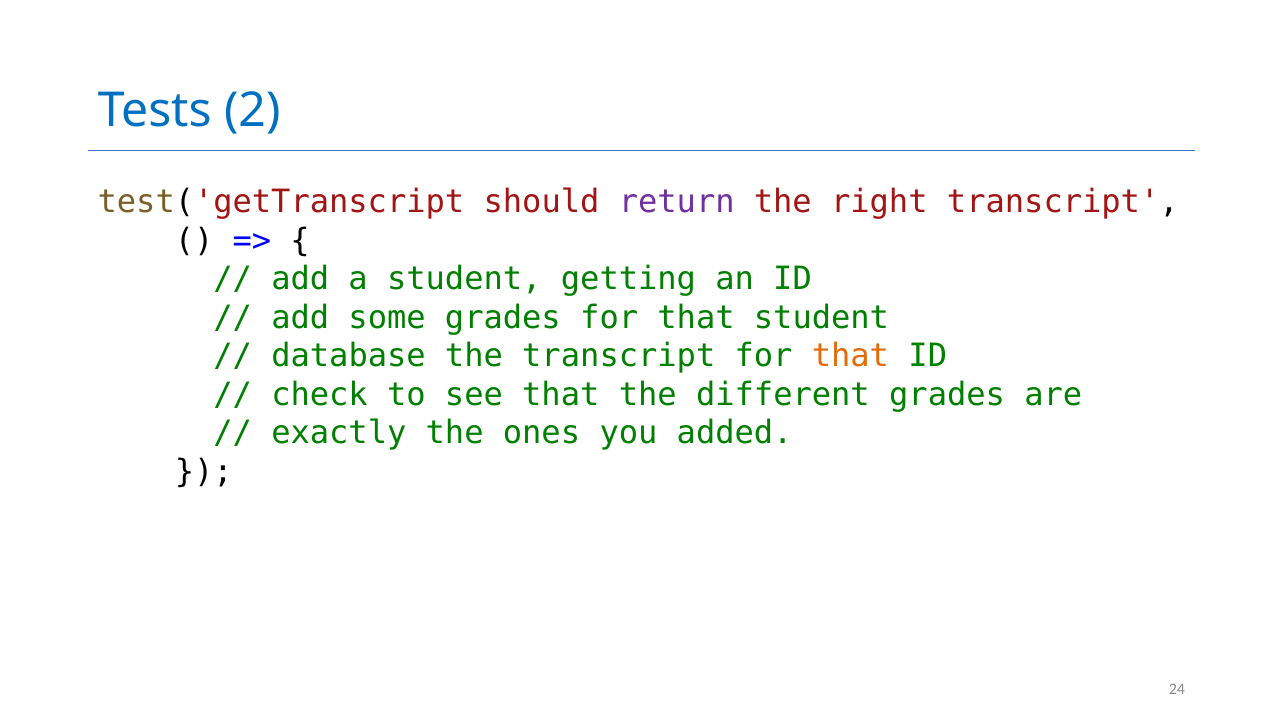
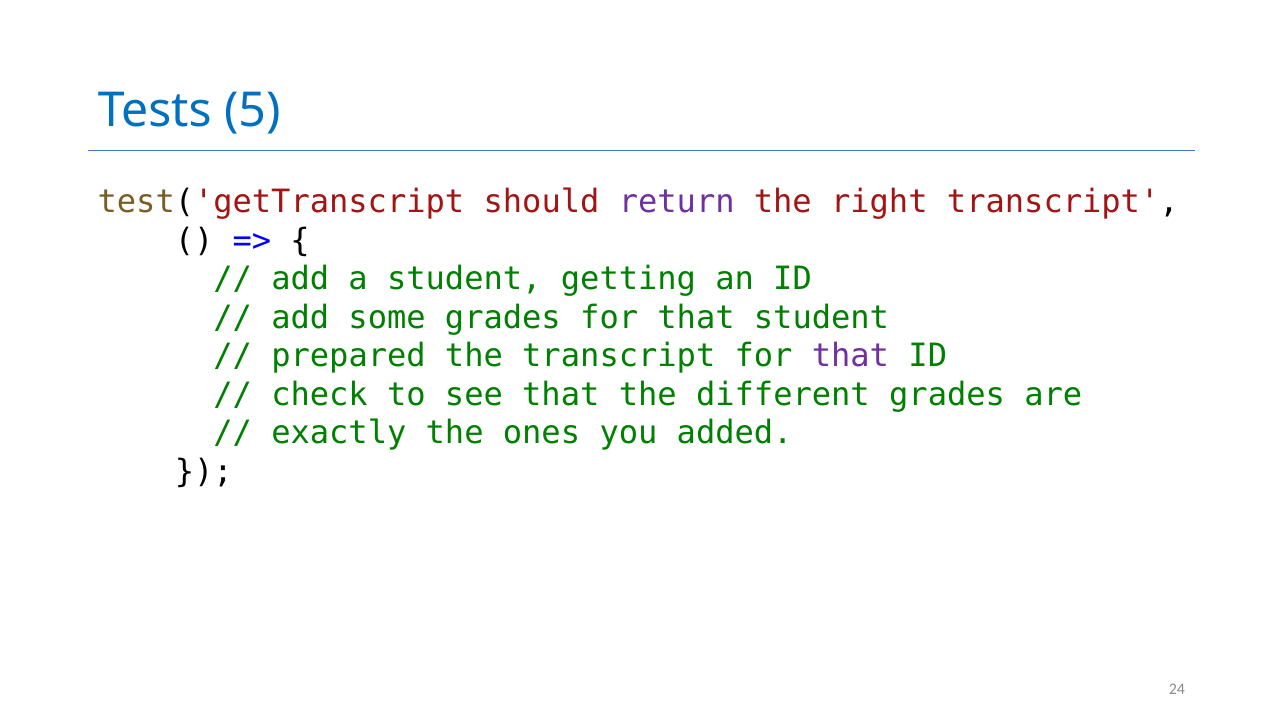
2: 2 -> 5 (252, 110)
database: database -> prepared (349, 356)
that colour: orange -> purple (850, 356)
